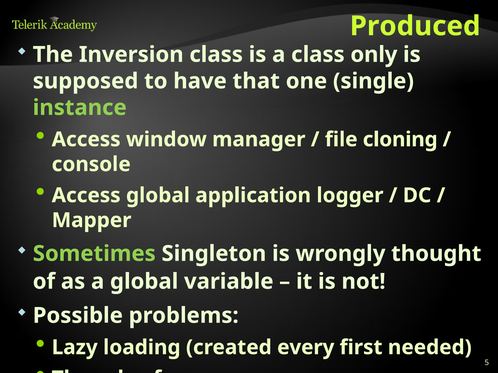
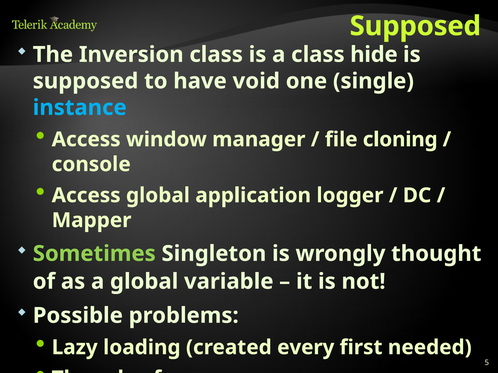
Produced: Produced -> Supposed (415, 26)
only: only -> hide (374, 55)
that: that -> void (256, 81)
instance colour: light green -> light blue (80, 108)
